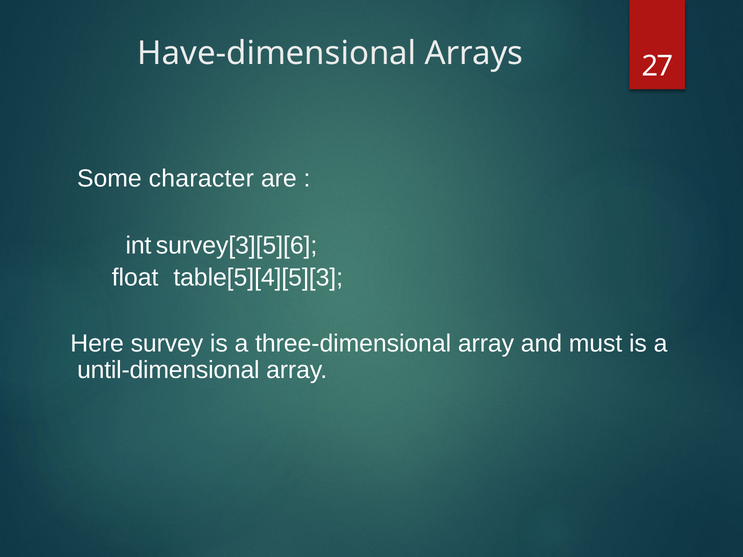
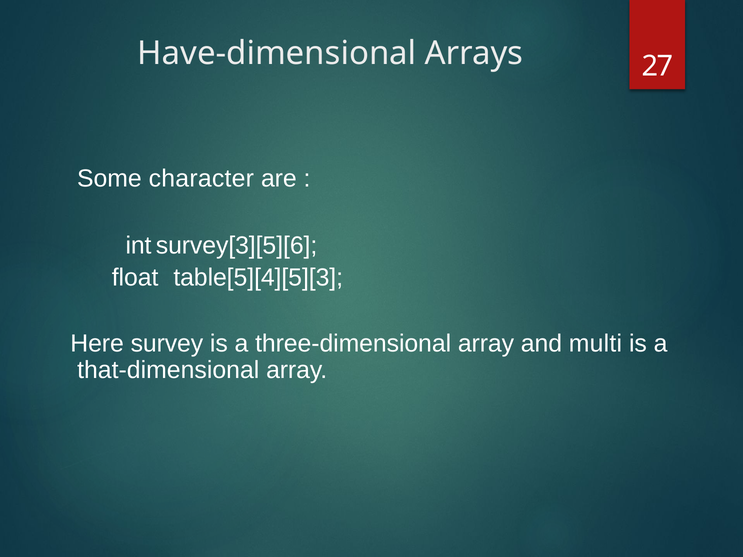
must: must -> multi (595, 344)
until-dimensional: until-dimensional -> that-dimensional (168, 370)
